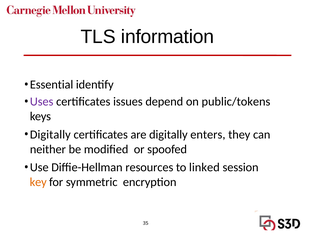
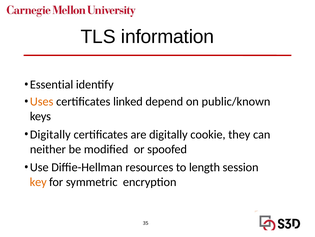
Uses colour: purple -> orange (42, 101)
issues: issues -> linked (128, 101)
public/tokens: public/tokens -> public/known (236, 101)
enters: enters -> cookie (208, 134)
linked: linked -> length (205, 167)
